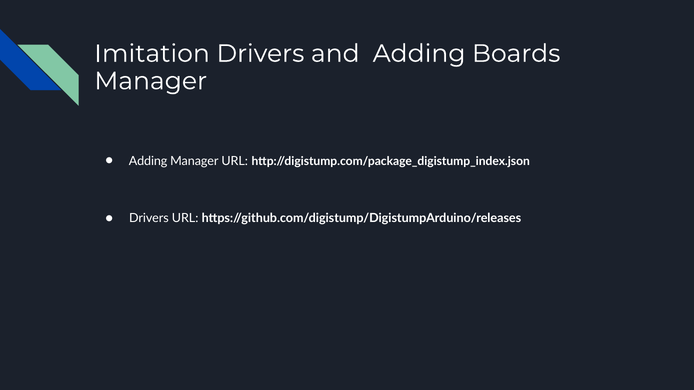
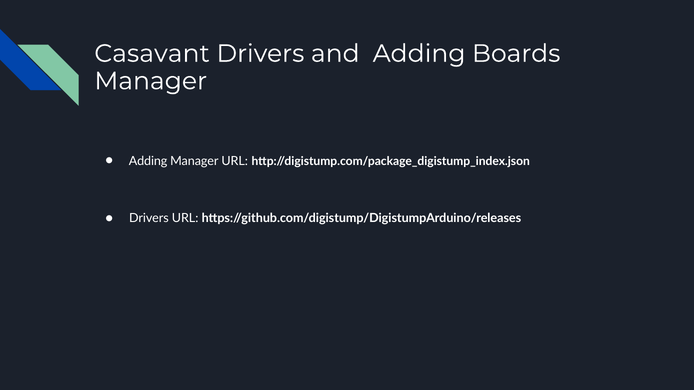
Imitation: Imitation -> Casavant (152, 54)
